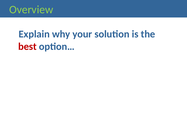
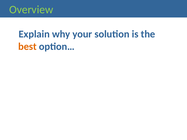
best colour: red -> orange (27, 47)
